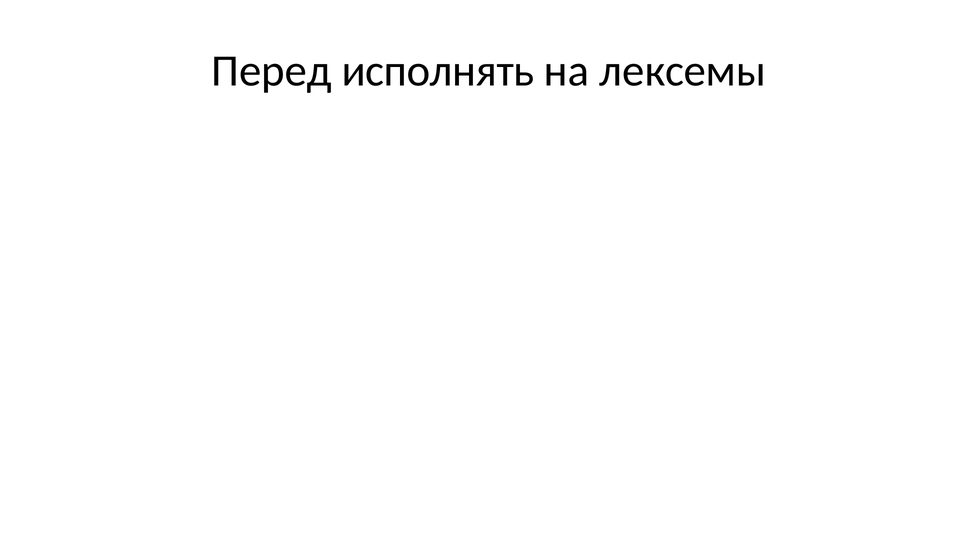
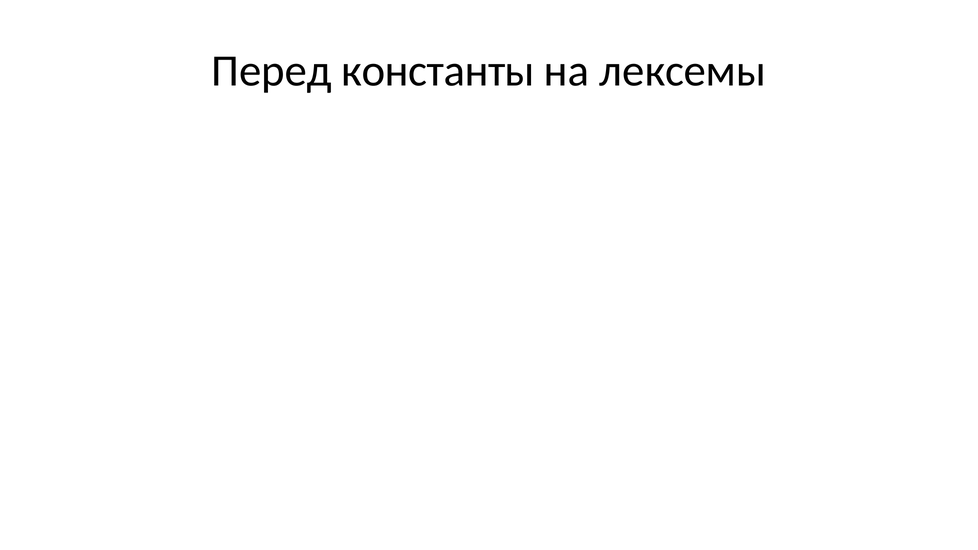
исполнять: исполнять -> константы (438, 71)
